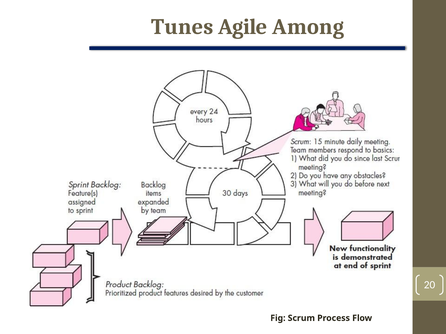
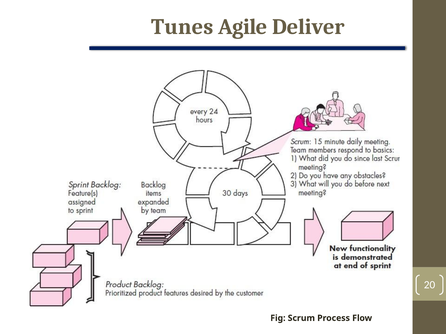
Among: Among -> Deliver (308, 27)
